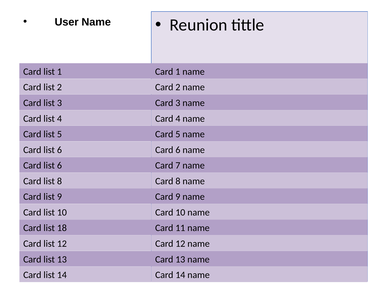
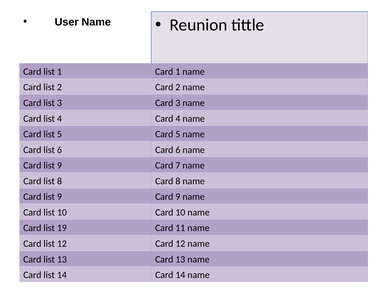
6: 6 -> 9 (59, 166)
18: 18 -> 19 (62, 228)
